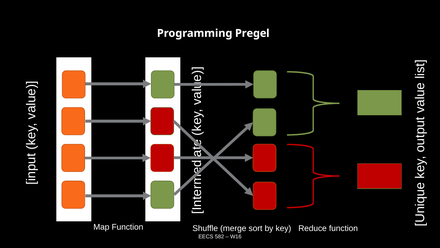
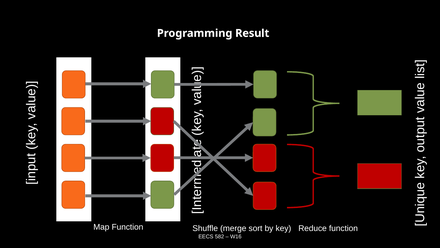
Pregel: Pregel -> Result (252, 33)
